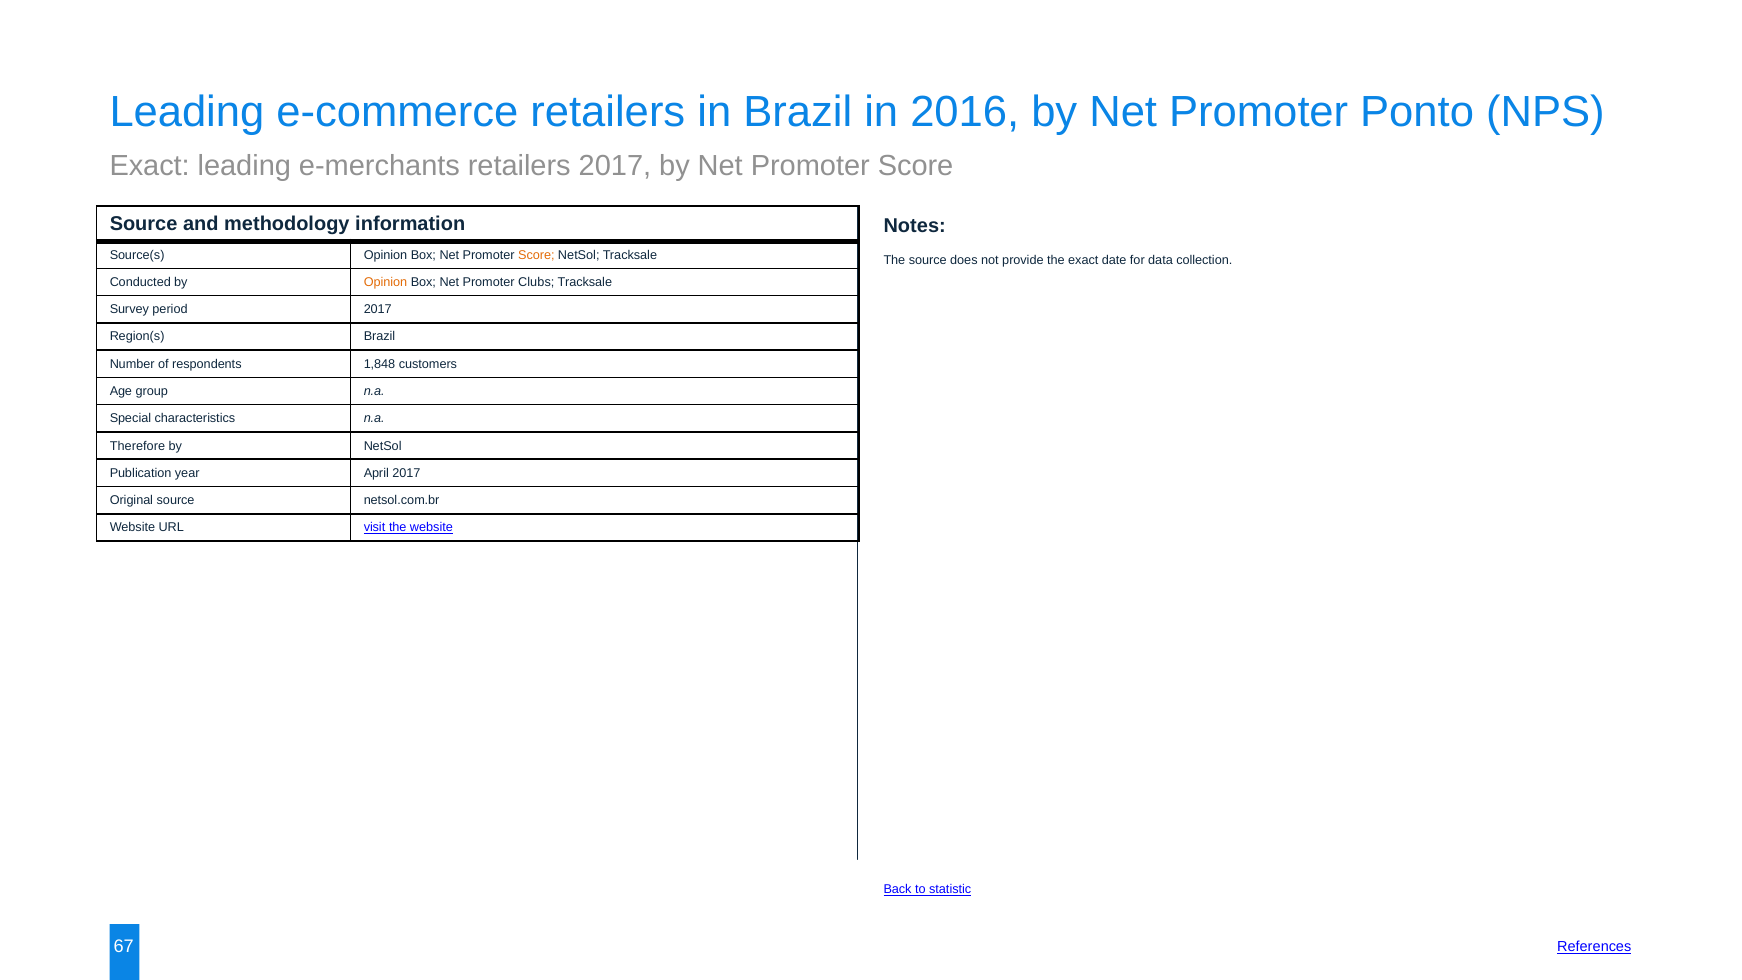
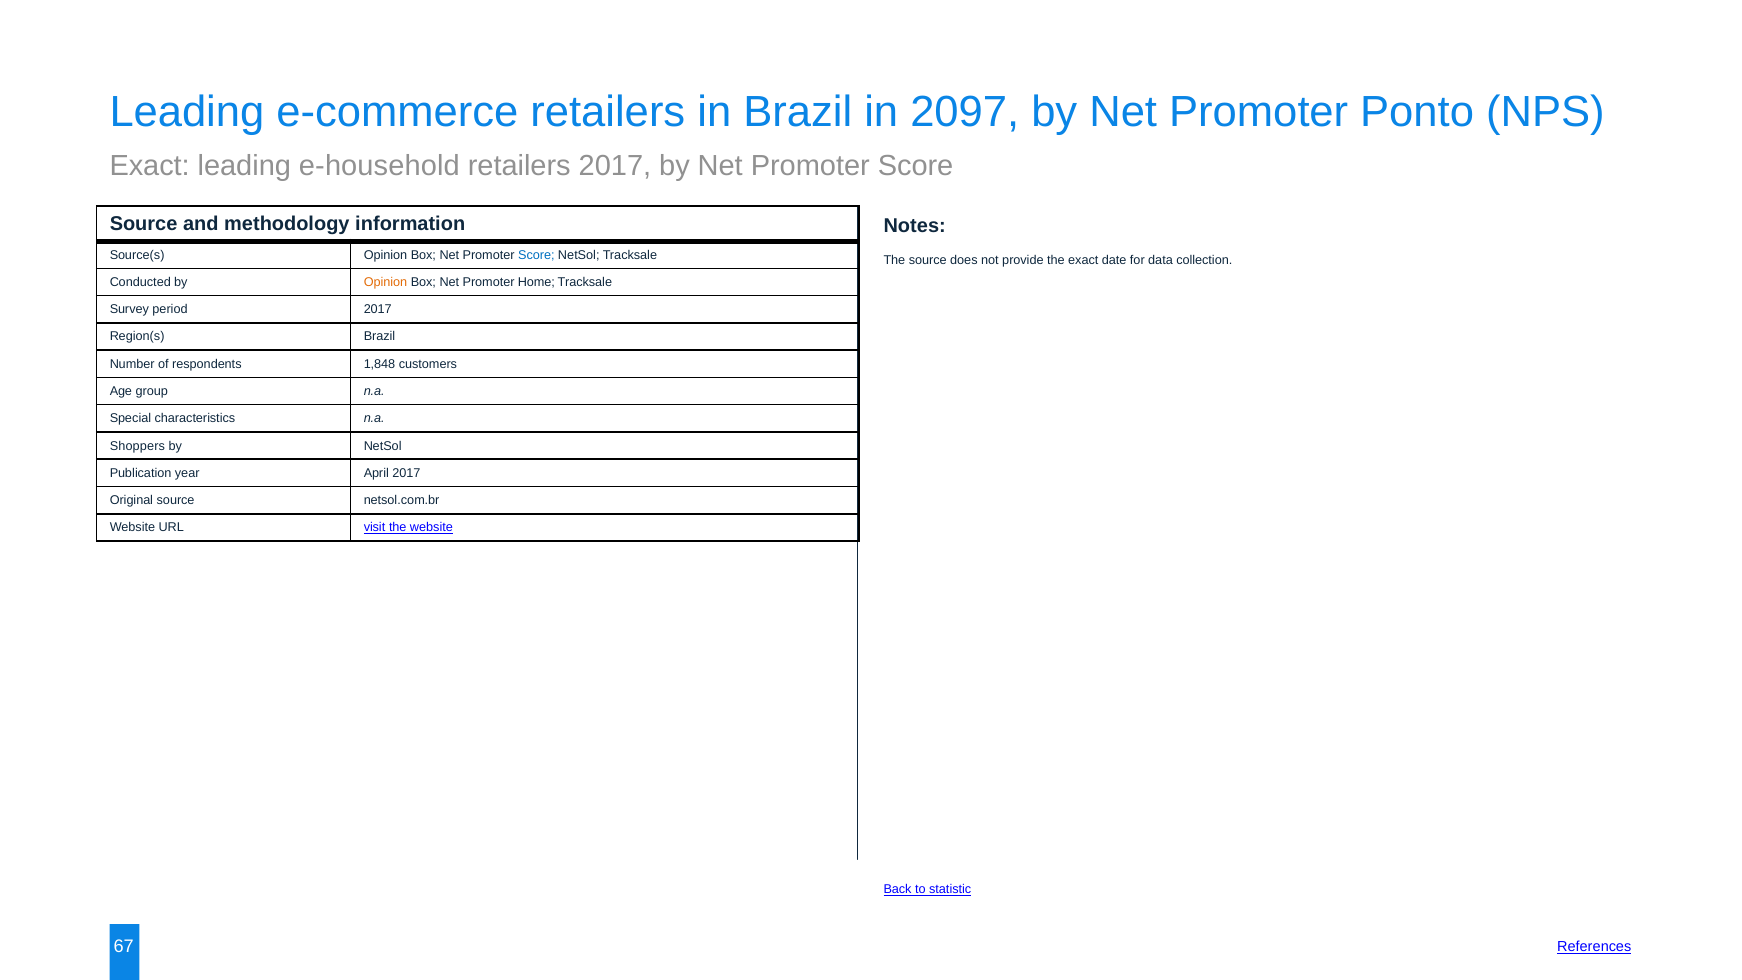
2016: 2016 -> 2097 (965, 112)
e-merchants: e-merchants -> e-household (379, 166)
Score colour: orange -> blue (536, 255)
Clubs: Clubs -> Home (536, 282)
Therefore: Therefore -> Shoppers (137, 446)
